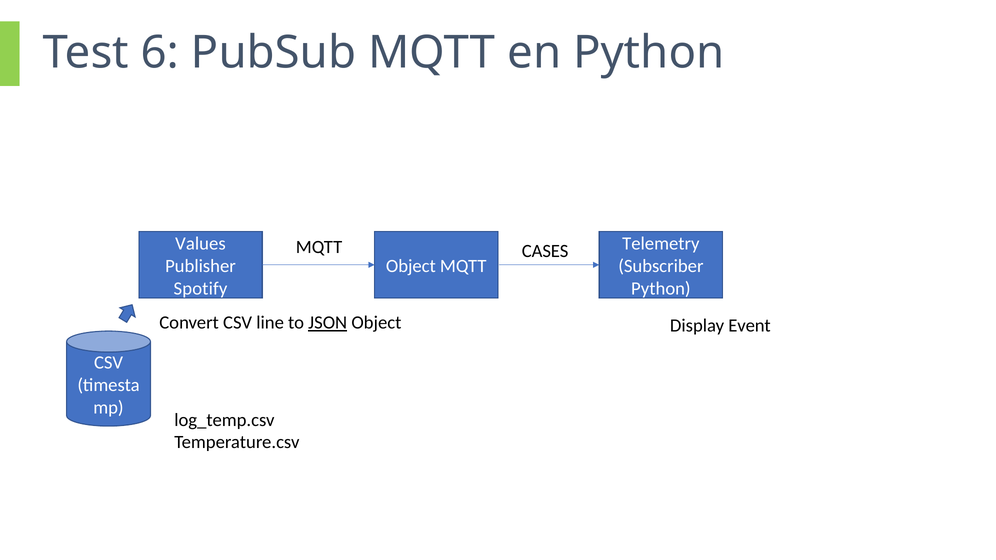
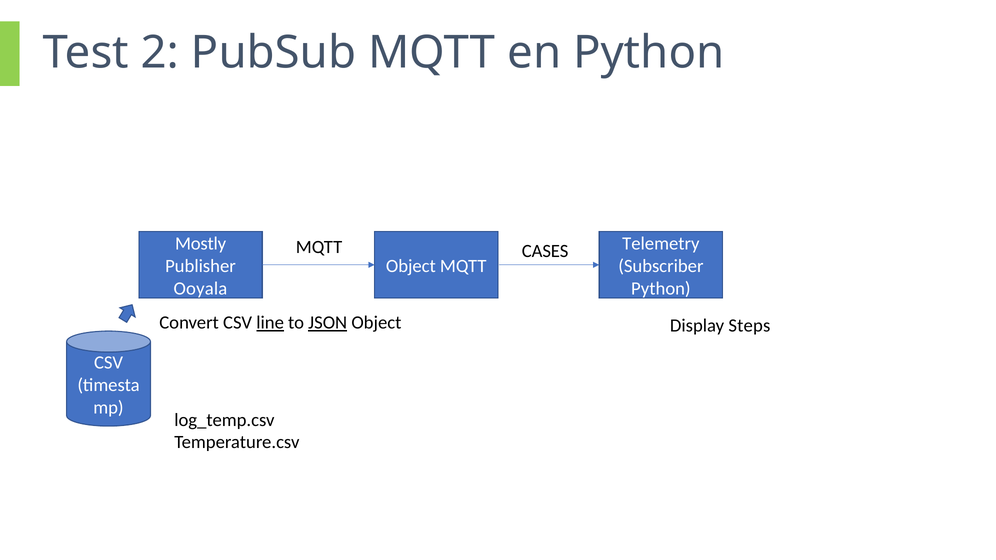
6: 6 -> 2 (160, 53)
Values: Values -> Mostly (201, 244)
Spotify: Spotify -> Ooyala (200, 289)
line underline: none -> present (270, 323)
Event: Event -> Steps (749, 326)
